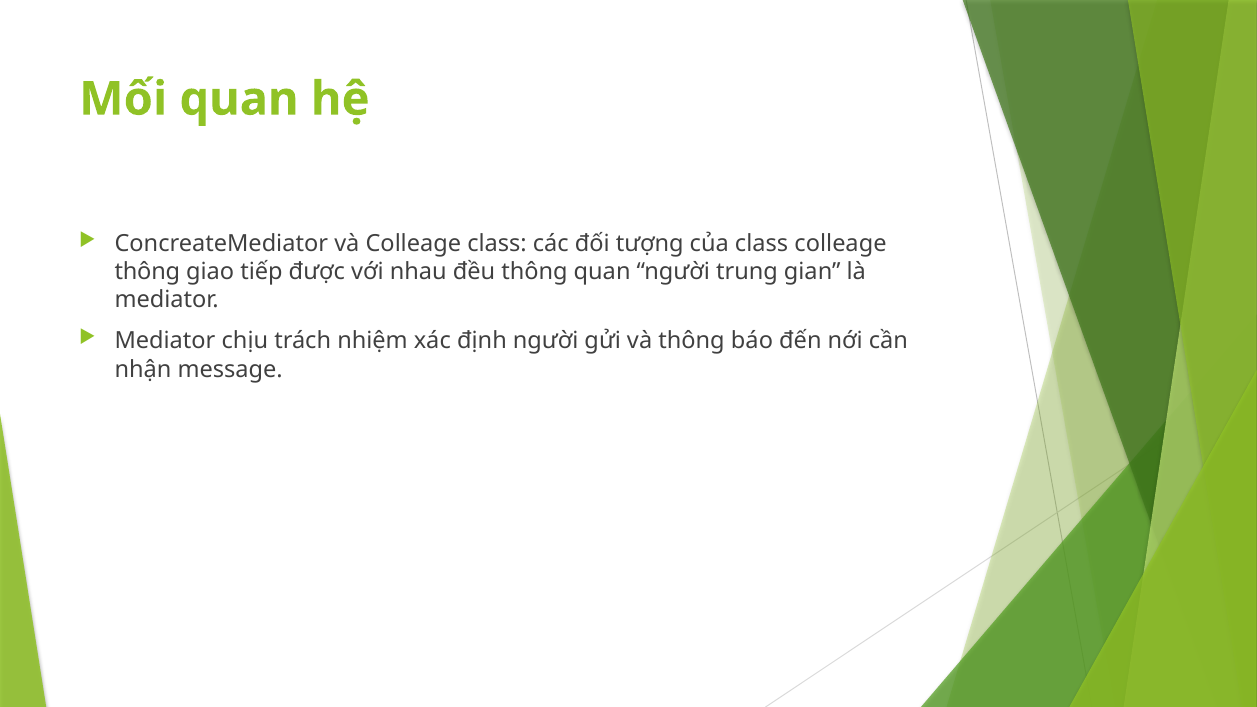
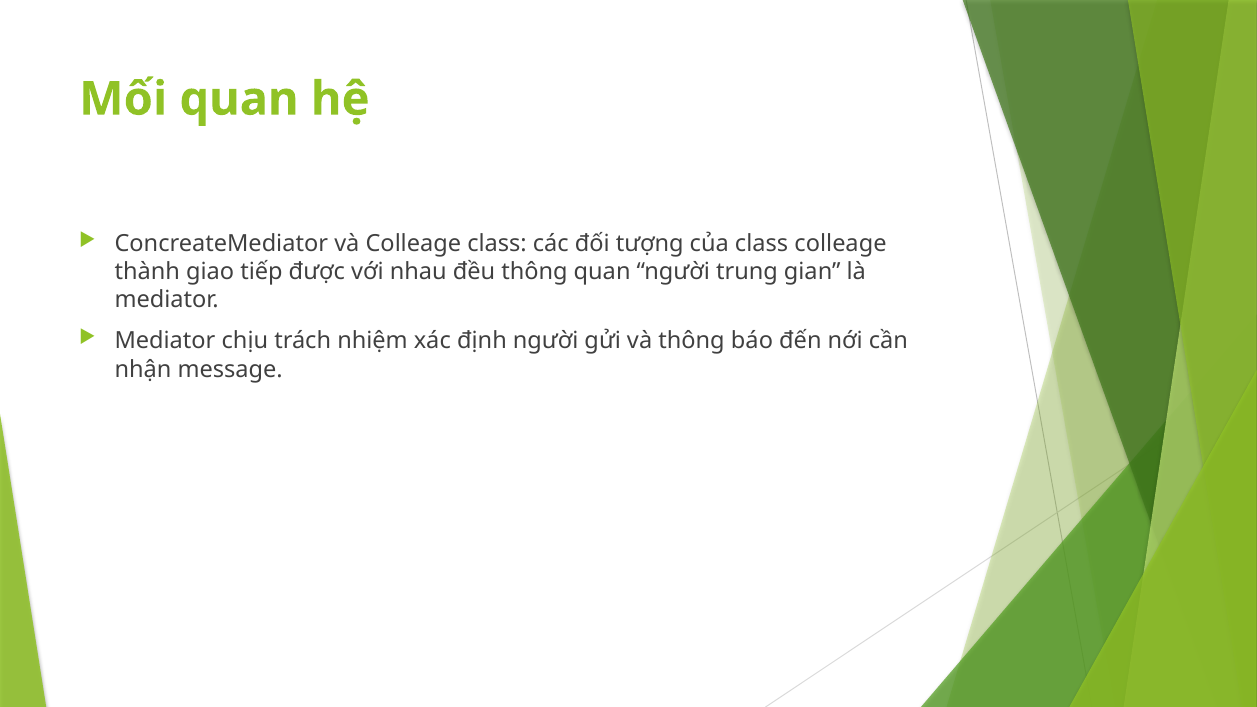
thông: thông -> thành (147, 272)
